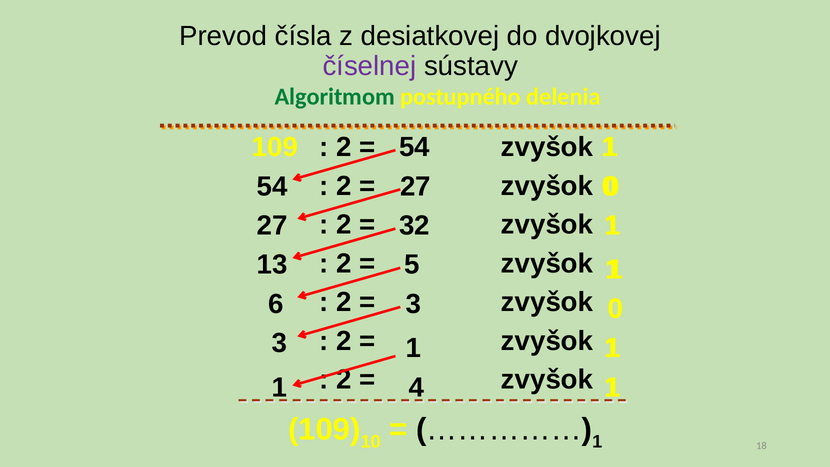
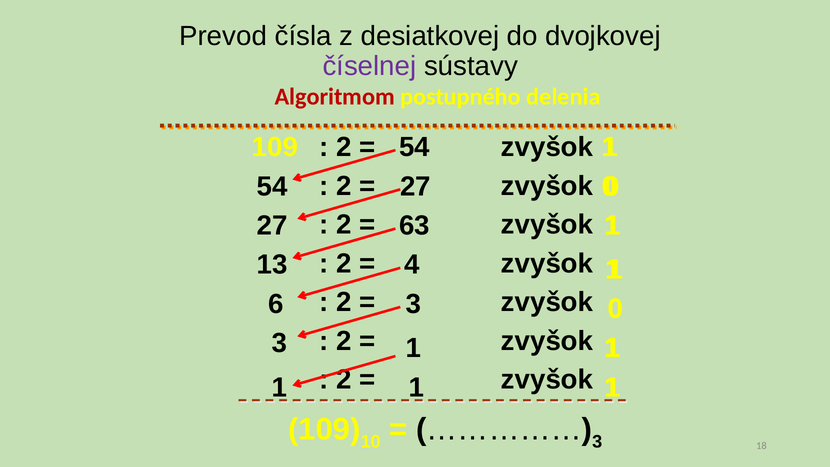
Algoritmom colour: green -> red (335, 97)
32: 32 -> 63 (414, 226)
5: 5 -> 4 (412, 265)
4: 4 -> 1 (417, 387)
1: 1 -> 3 (597, 441)
